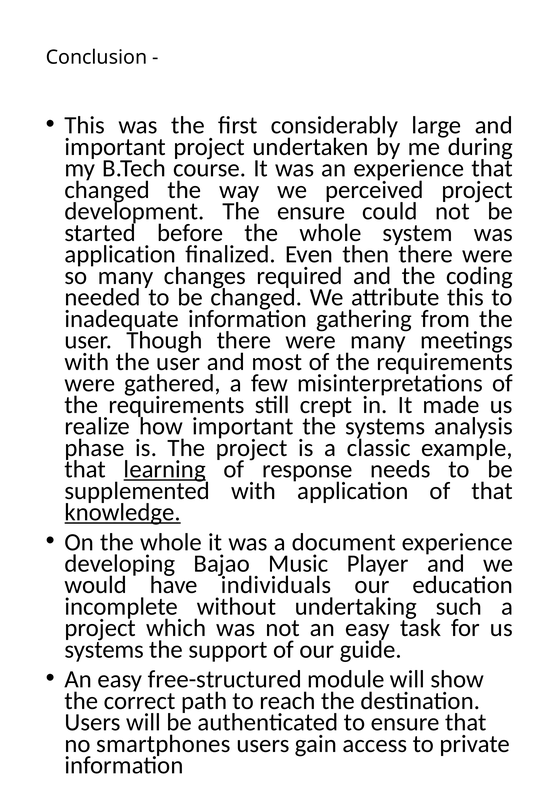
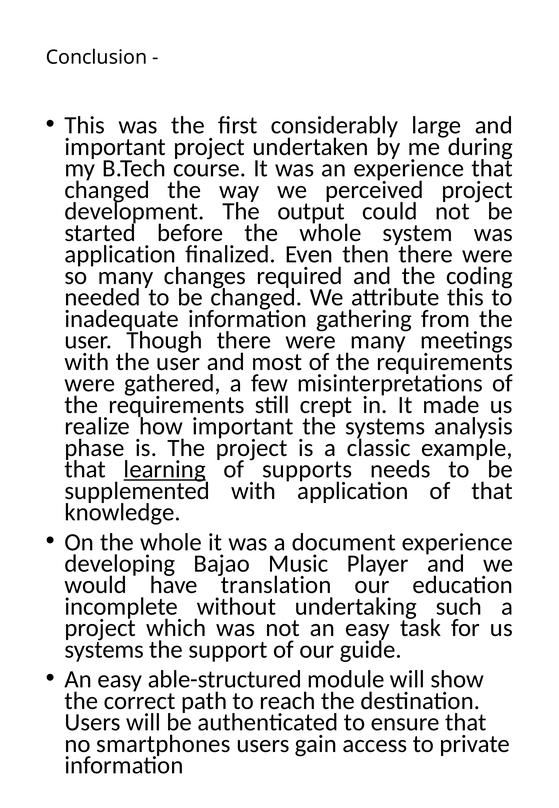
The ensure: ensure -> output (311, 211)
response: response -> supports (307, 469)
knowledge underline: present -> none (123, 512)
individuals: individuals -> translation (276, 585)
free-structured: free-structured -> able-structured (225, 679)
